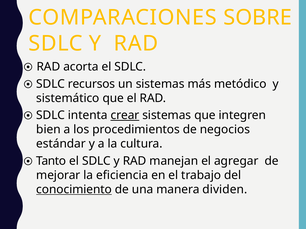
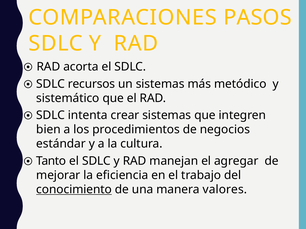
SOBRE: SOBRE -> PASOS (258, 18)
crear underline: present -> none (125, 116)
dividen: dividen -> valores (225, 190)
